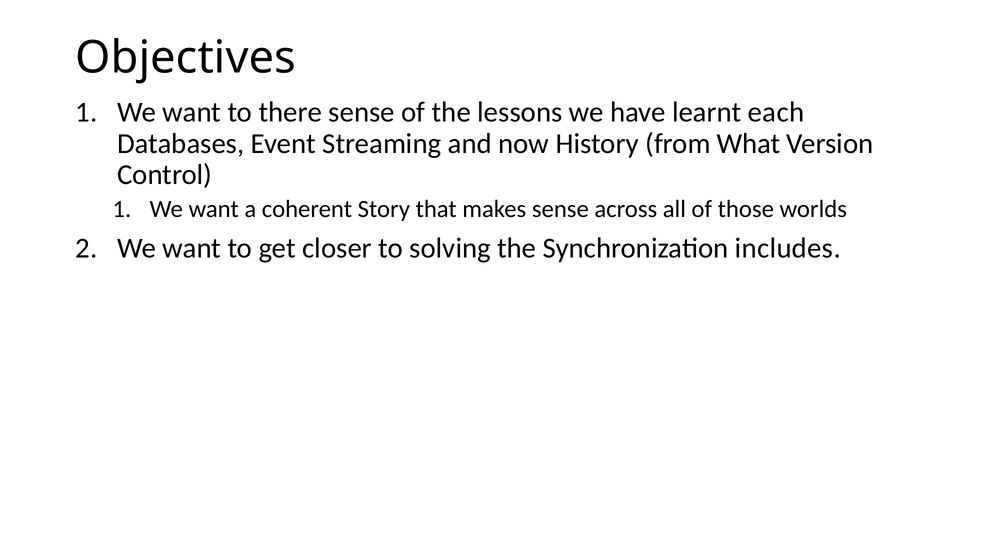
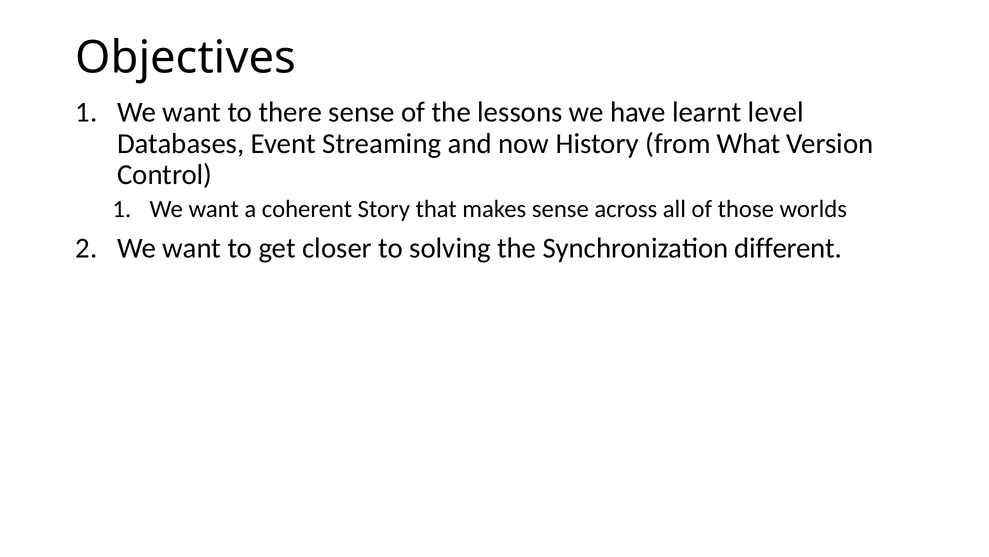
each: each -> level (776, 112)
includes: includes -> different (788, 248)
